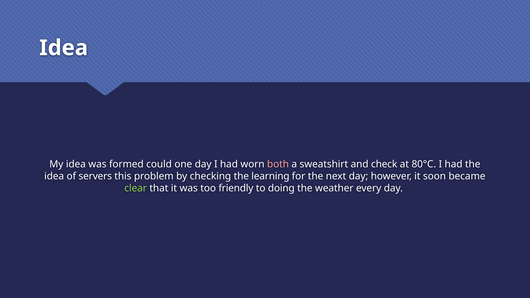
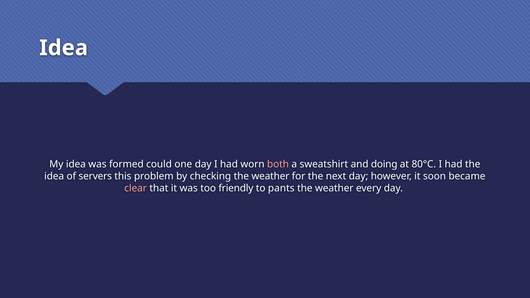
check: check -> doing (384, 164)
checking the learning: learning -> weather (270, 176)
clear colour: light green -> pink (136, 188)
doing: doing -> pants (281, 188)
